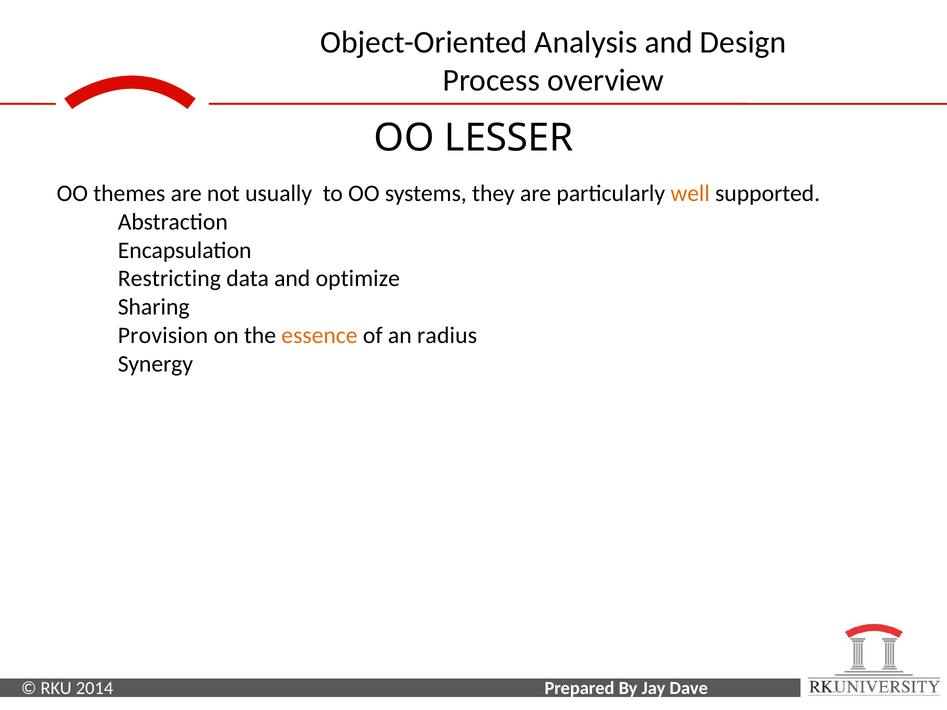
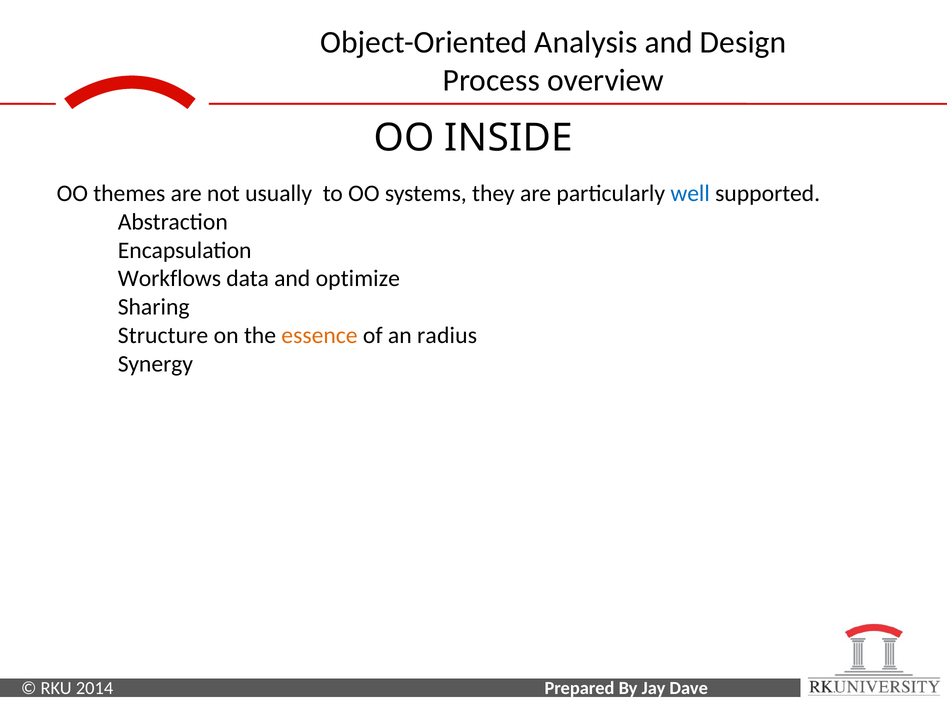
LESSER: LESSER -> INSIDE (509, 138)
well colour: orange -> blue (690, 194)
Restricting: Restricting -> Workflows (169, 279)
Provision: Provision -> Structure (163, 336)
